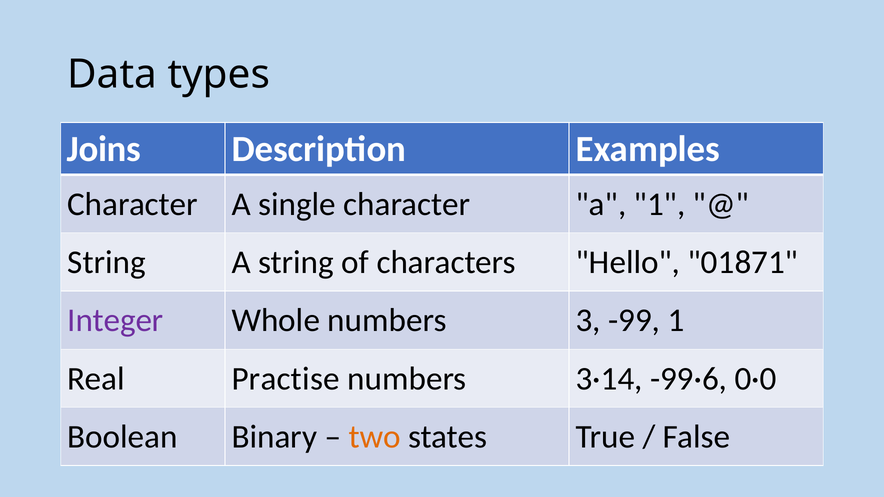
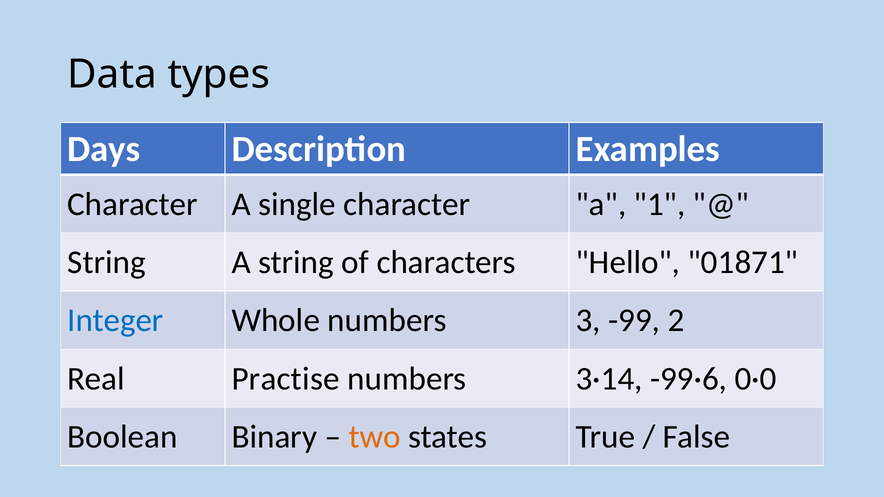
Joins: Joins -> Days (104, 149)
Integer colour: purple -> blue (115, 321)
-99 1: 1 -> 2 (676, 321)
